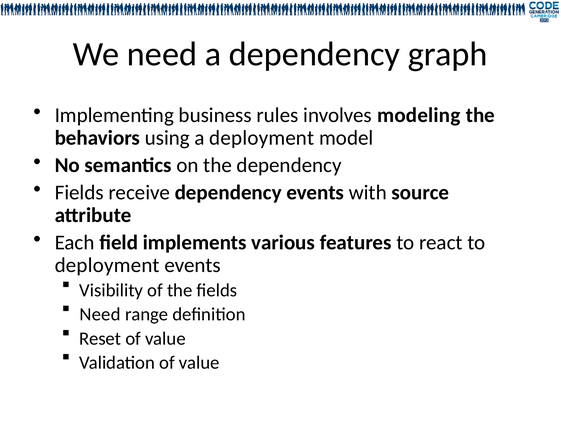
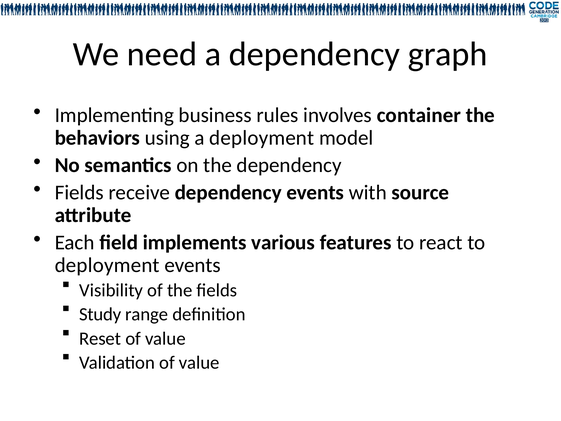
modeling: modeling -> container (419, 115)
Need: Need -> Study (100, 314)
